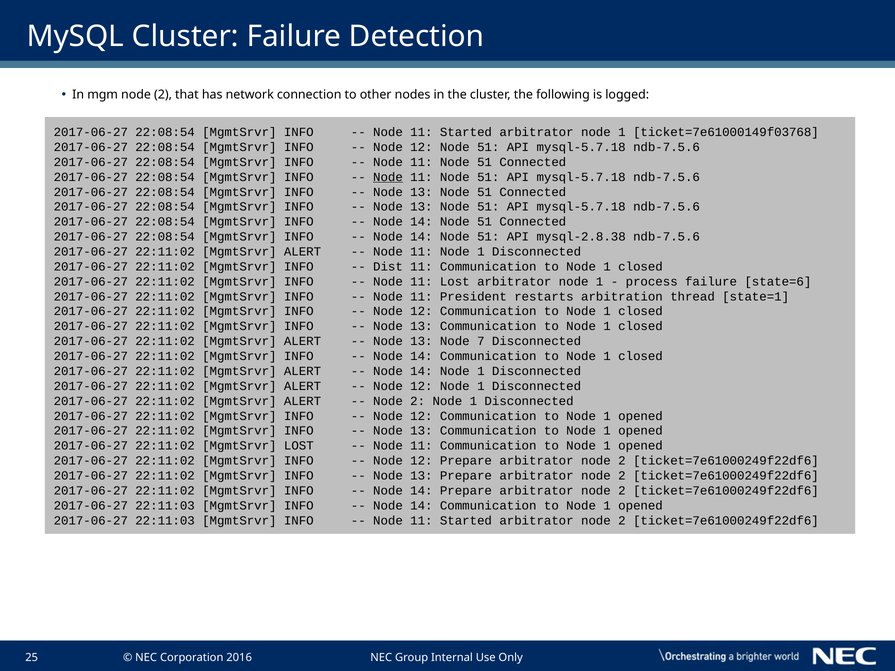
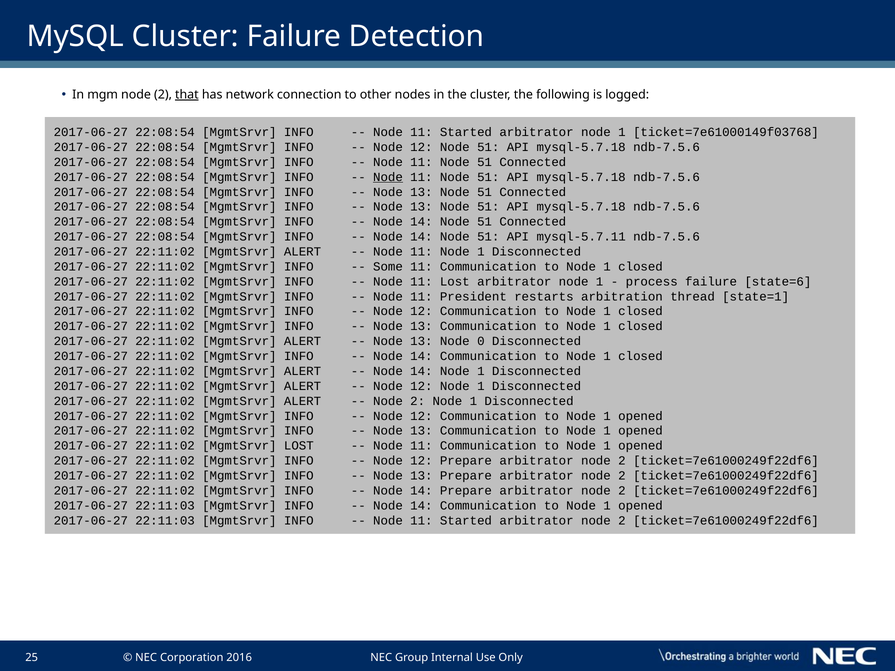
that underline: none -> present (187, 95)
mysql-2.8.38: mysql-2.8.38 -> mysql-5.7.11 (581, 237)
Dist: Dist -> Some (388, 267)
7: 7 -> 0 (481, 341)
